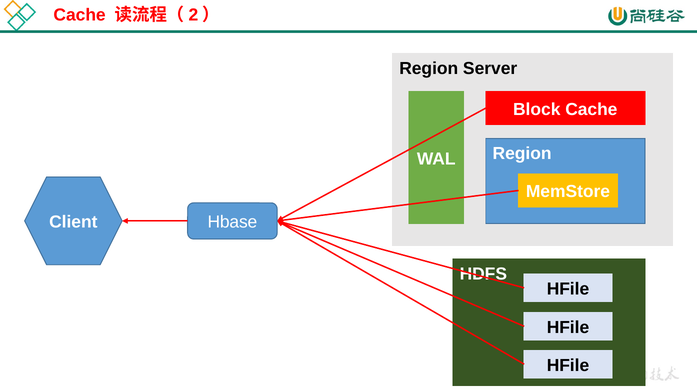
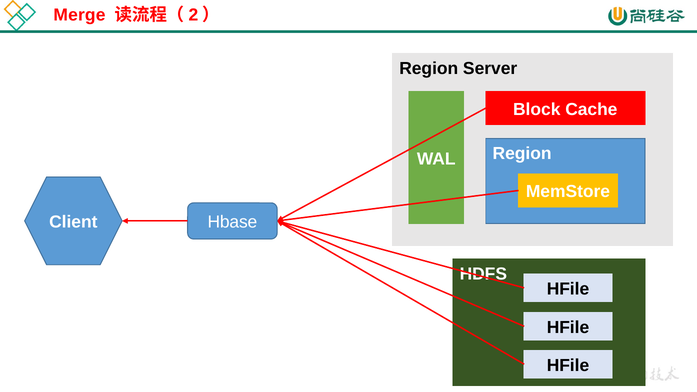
Cache: Cache -> Merge (79, 15)
